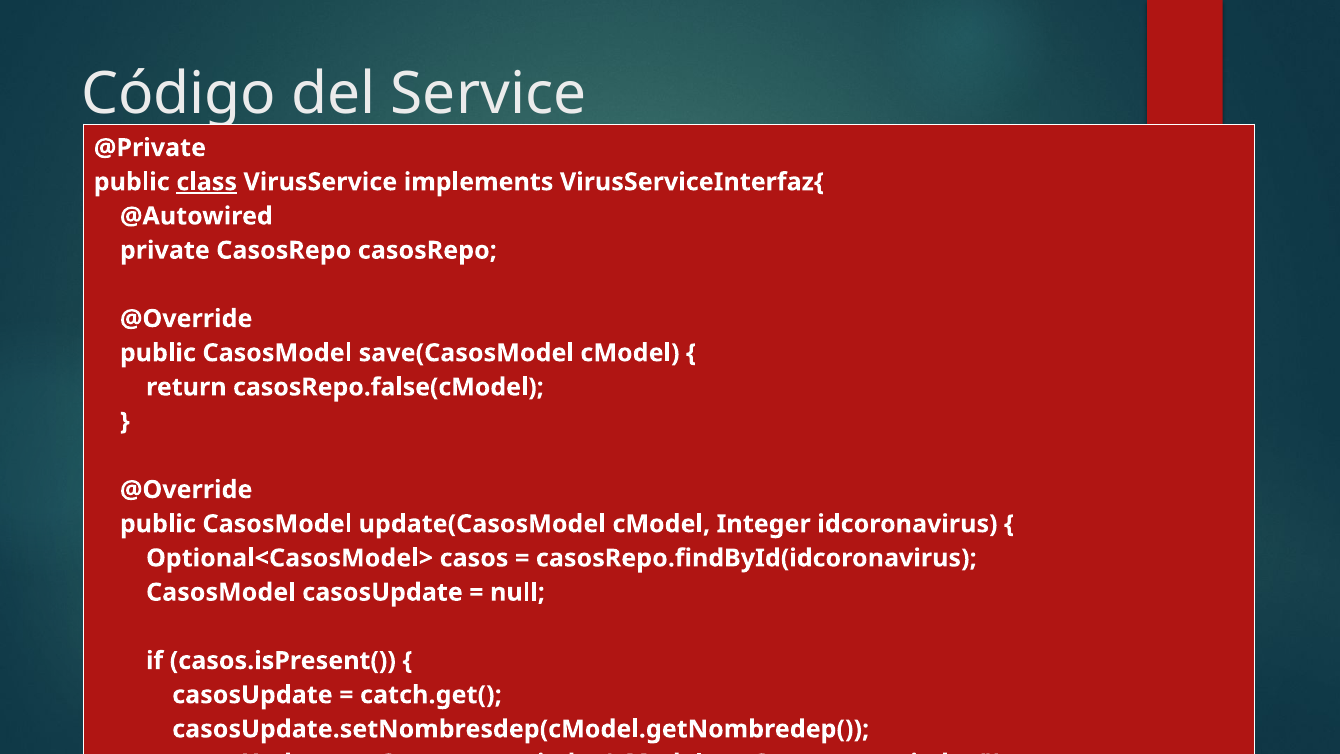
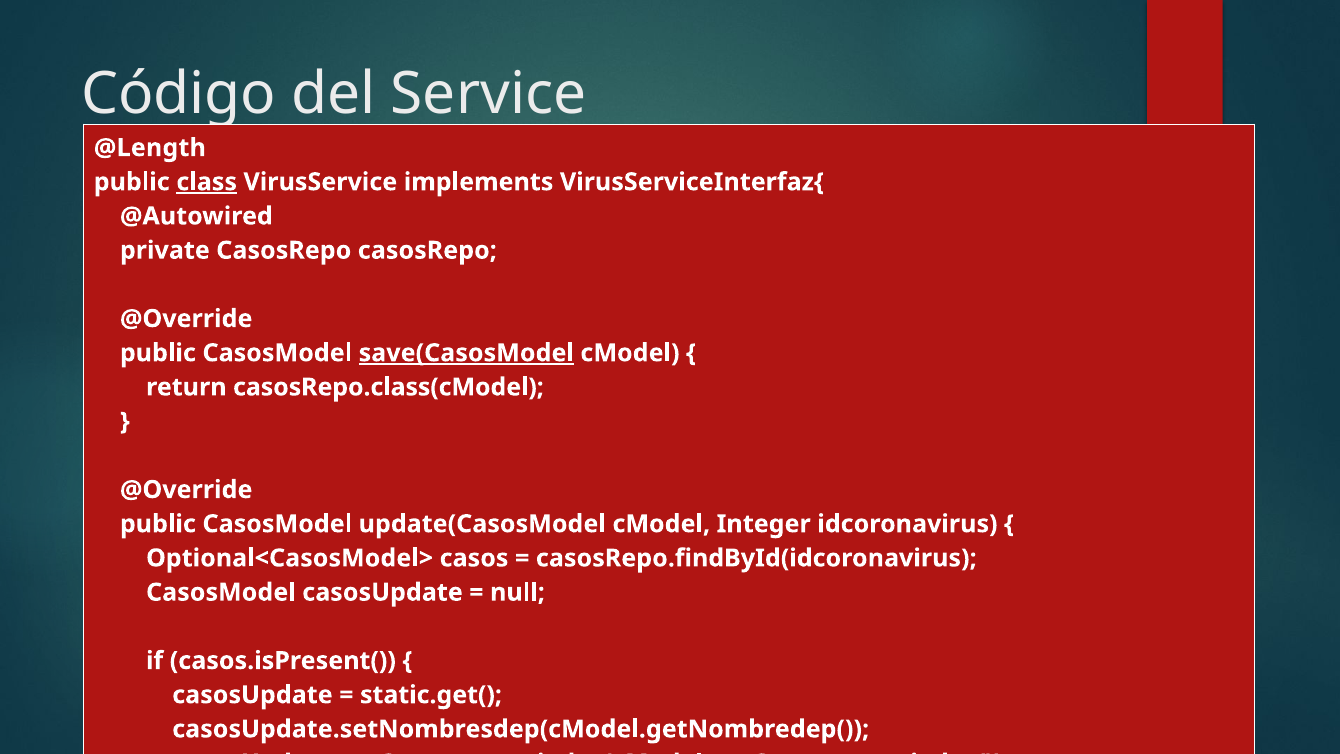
@Private: @Private -> @Length (150, 148)
save(CasosModel underline: none -> present (466, 353)
casosRepo.false(cModel: casosRepo.false(cModel -> casosRepo.class(cModel (388, 387)
catch.get(: catch.get( -> static.get( (431, 695)
